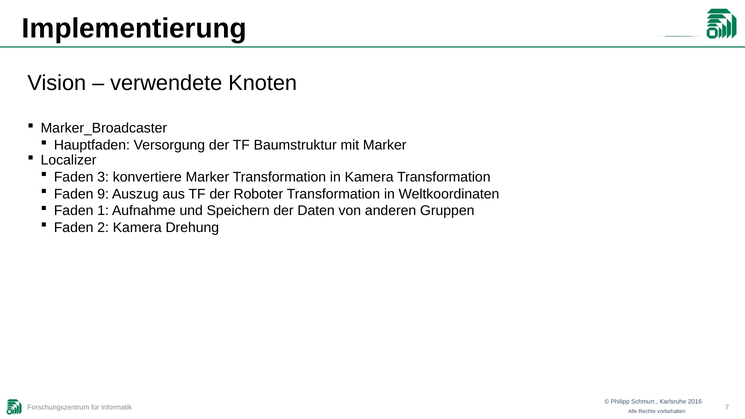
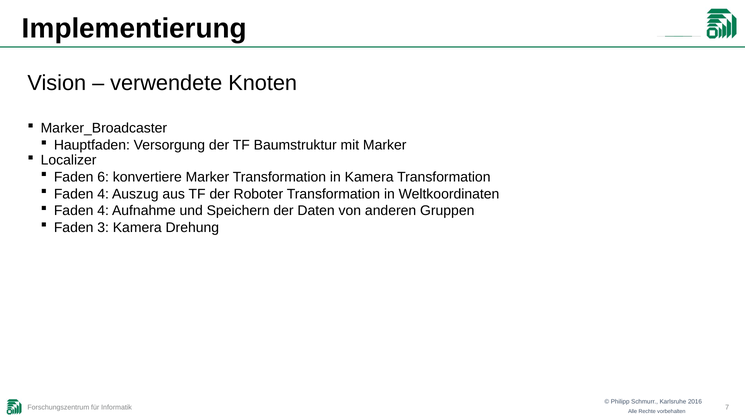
3: 3 -> 6 (103, 177)
9: 9 -> 4 (103, 194)
1: 1 -> 4 (103, 211)
2: 2 -> 3 (103, 227)
